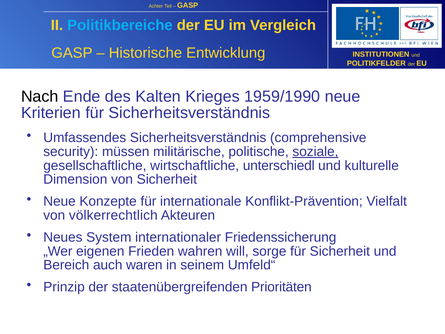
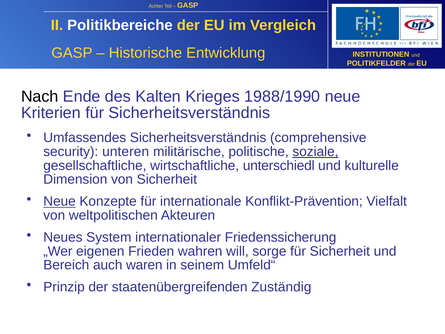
Politikbereiche colour: light blue -> white (120, 25)
1959/1990: 1959/1990 -> 1988/1990 (282, 97)
müssen: müssen -> unteren (126, 152)
Neue underline: none -> present (60, 201)
völkerrechtlich: völkerrechtlich -> weltpolitischen (113, 215)
Prioritäten: Prioritäten -> Zuständig (281, 287)
